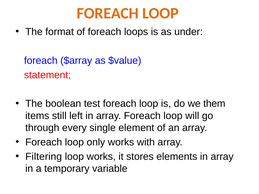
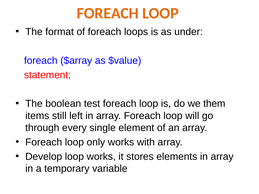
Filtering: Filtering -> Develop (44, 157)
